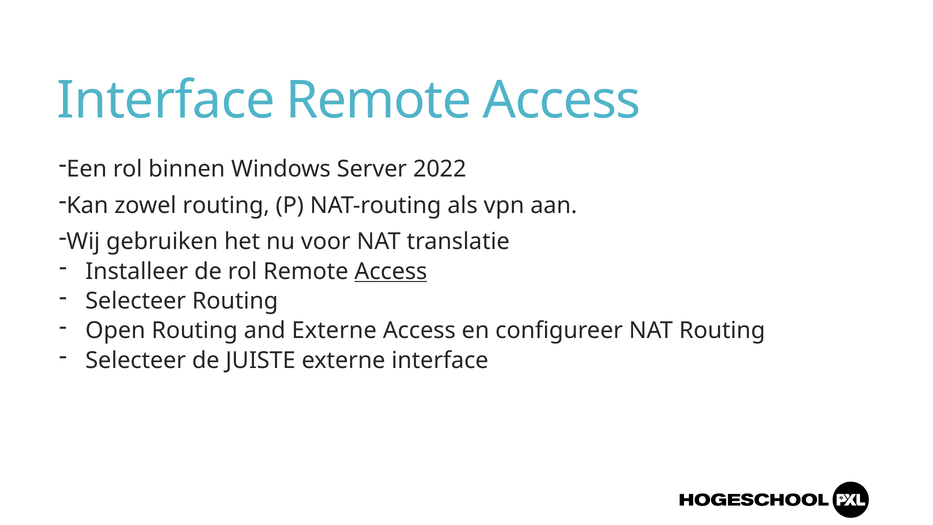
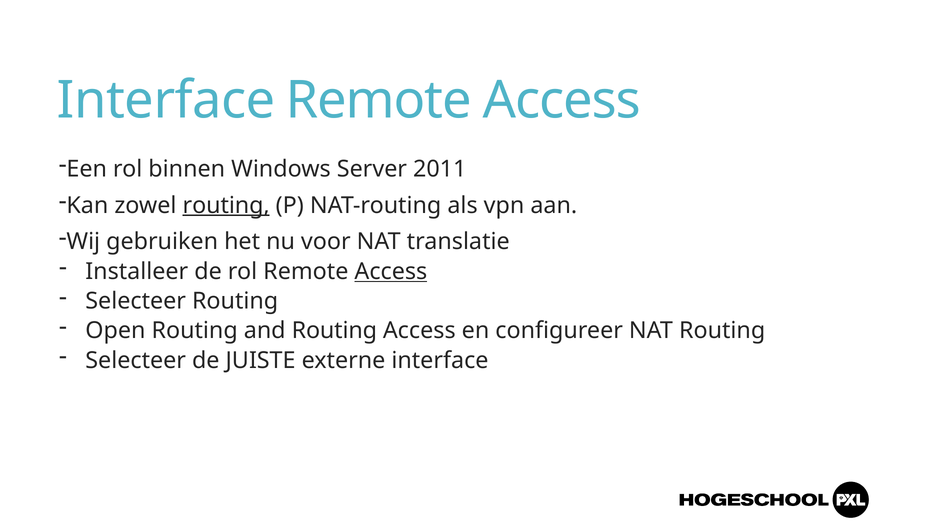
2022: 2022 -> 2011 (440, 169)
routing underline: none -> present (226, 205)
and Externe: Externe -> Routing (334, 331)
